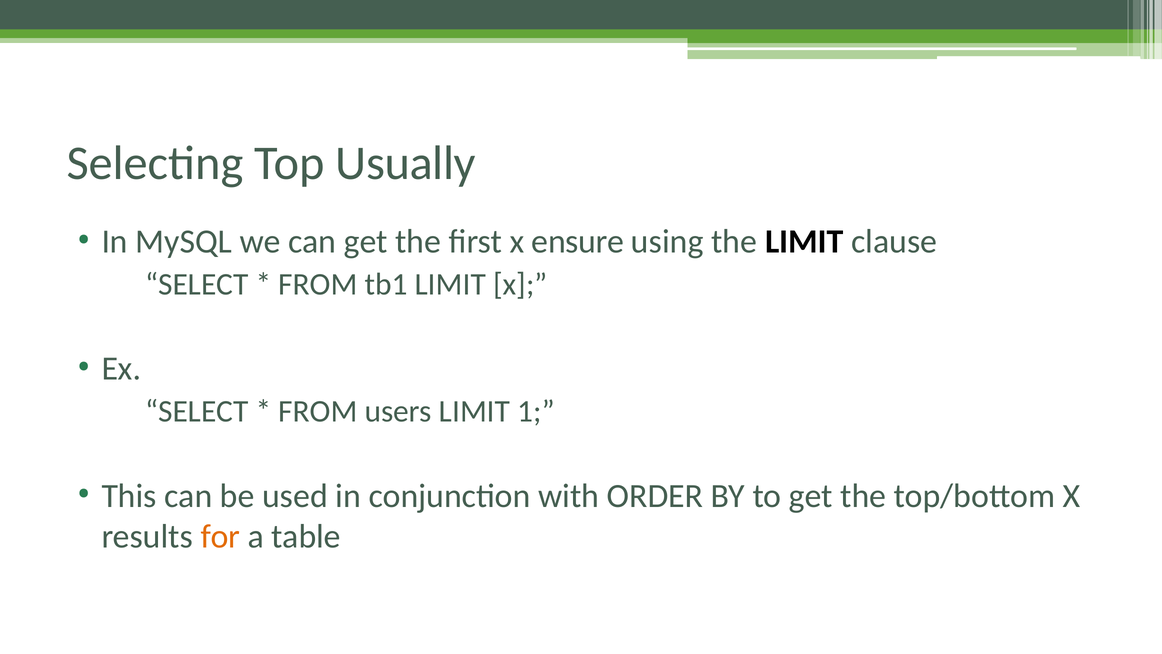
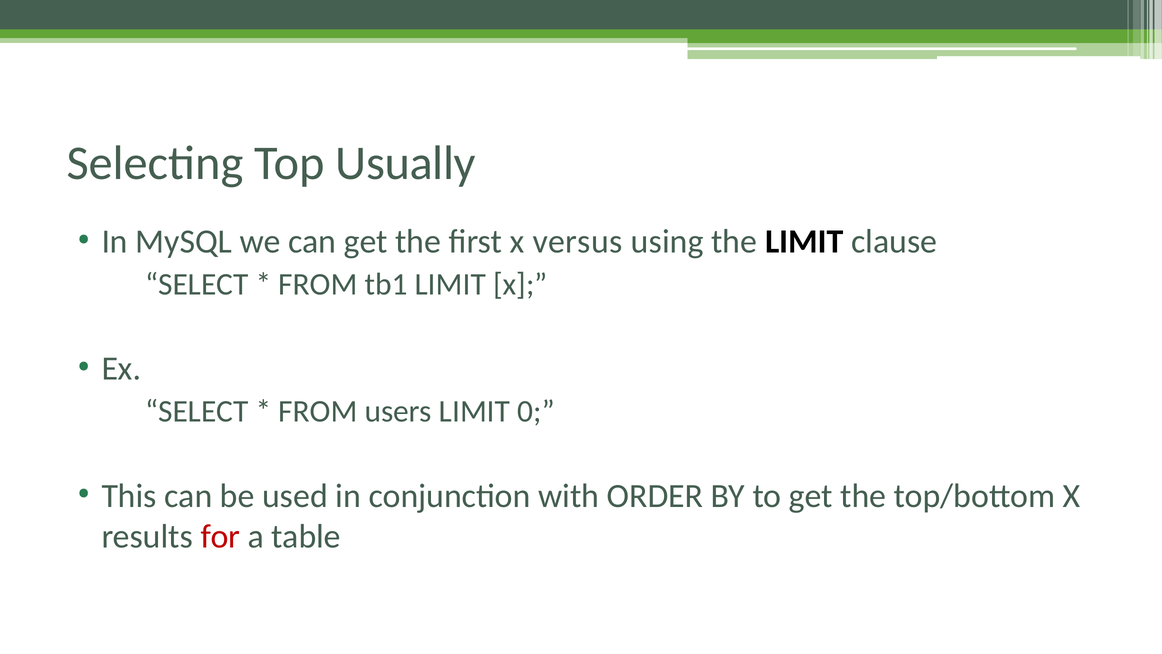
ensure: ensure -> versus (577, 241)
1: 1 -> 0 (536, 411)
for colour: orange -> red (220, 536)
